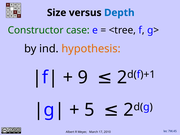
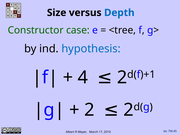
hypothesis colour: orange -> blue (91, 49)
9: 9 -> 4 (83, 77)
5: 5 -> 2 (89, 110)
